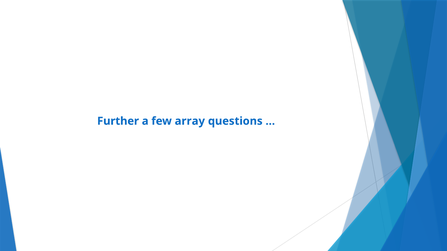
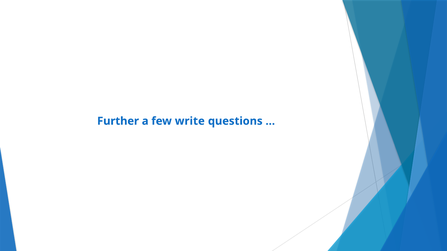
array: array -> write (190, 121)
